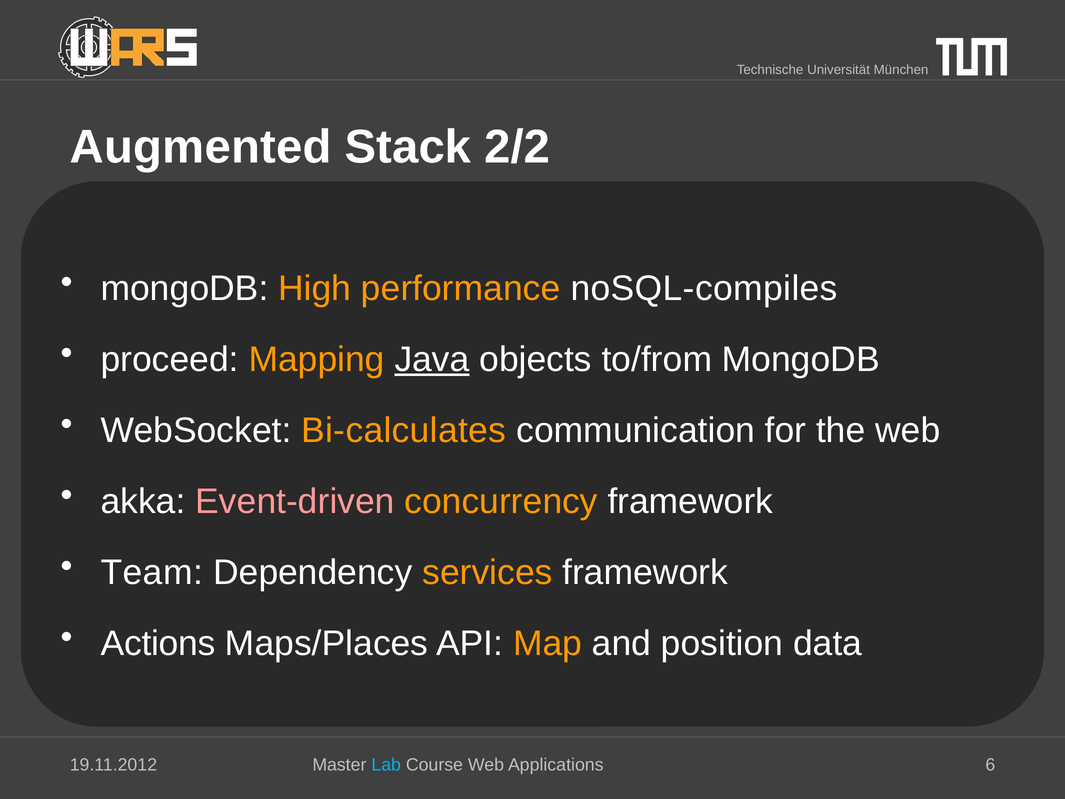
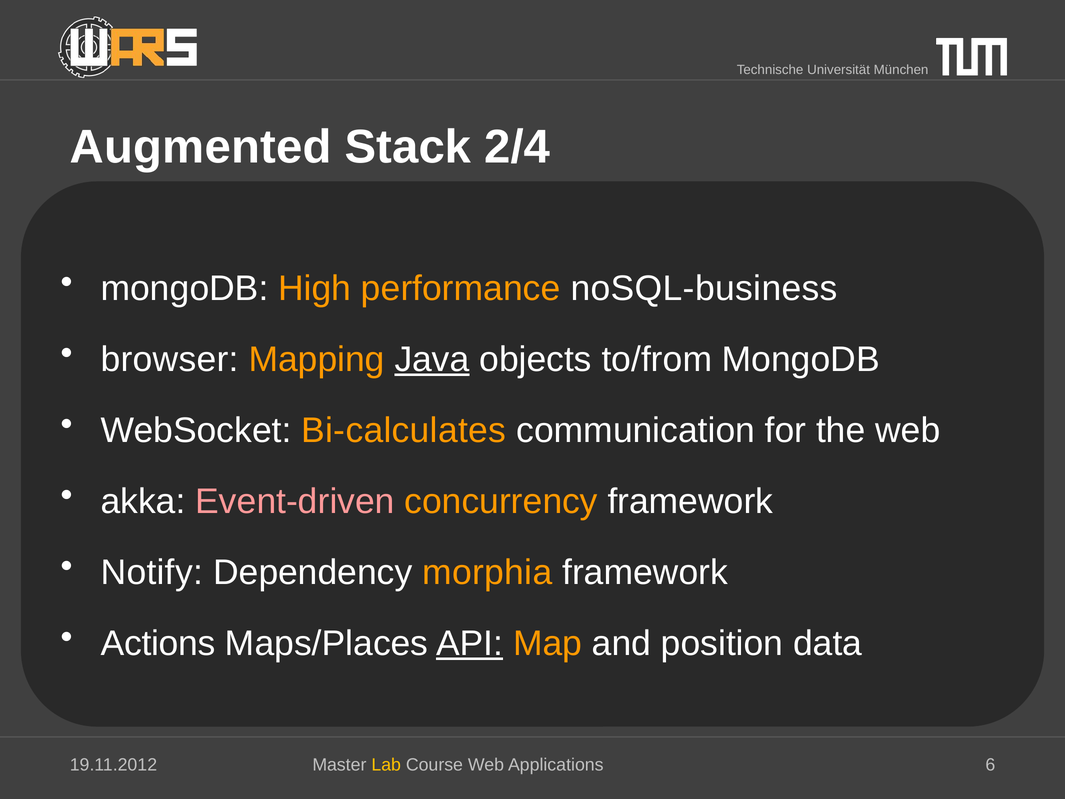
2/2: 2/2 -> 2/4 (517, 147)
noSQL-compiles: noSQL-compiles -> noSQL-business (704, 288)
proceed: proceed -> browser (170, 359)
Team: Team -> Notify (152, 572)
services: services -> morphia (487, 572)
API underline: none -> present (470, 643)
Lab colour: light blue -> yellow (386, 764)
